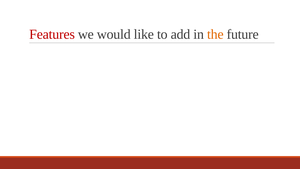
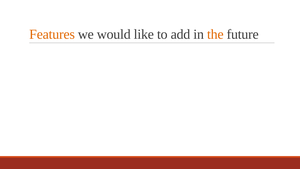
Features colour: red -> orange (52, 34)
